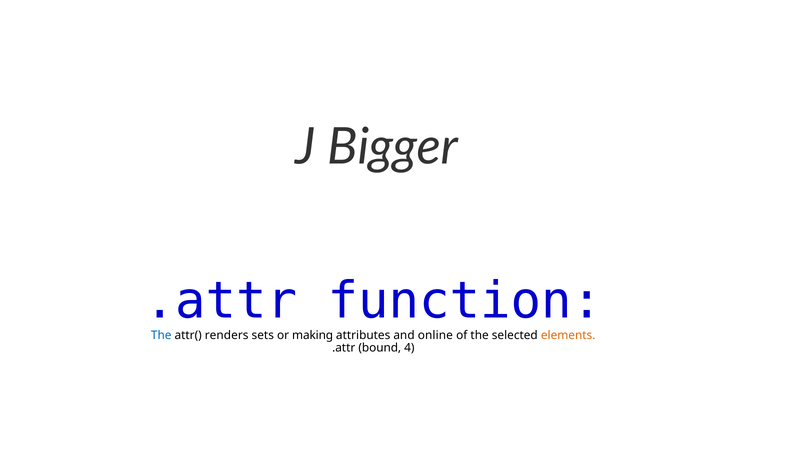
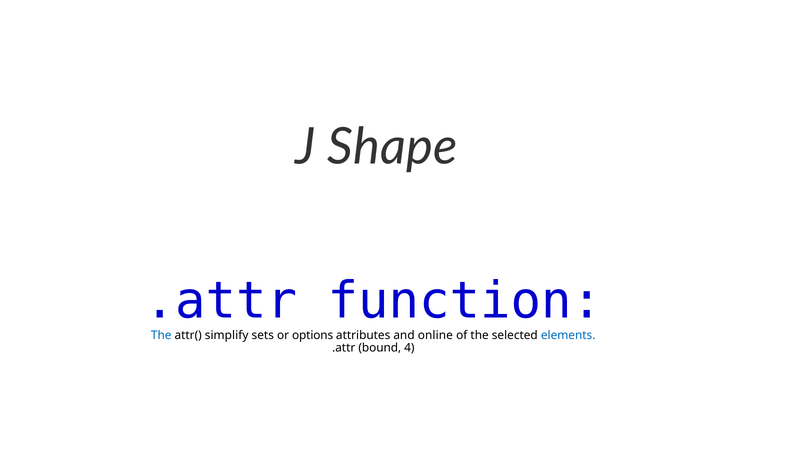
Bigger: Bigger -> Shape (392, 147)
renders: renders -> simplify (227, 335)
making: making -> options (313, 335)
elements colour: orange -> blue (568, 335)
